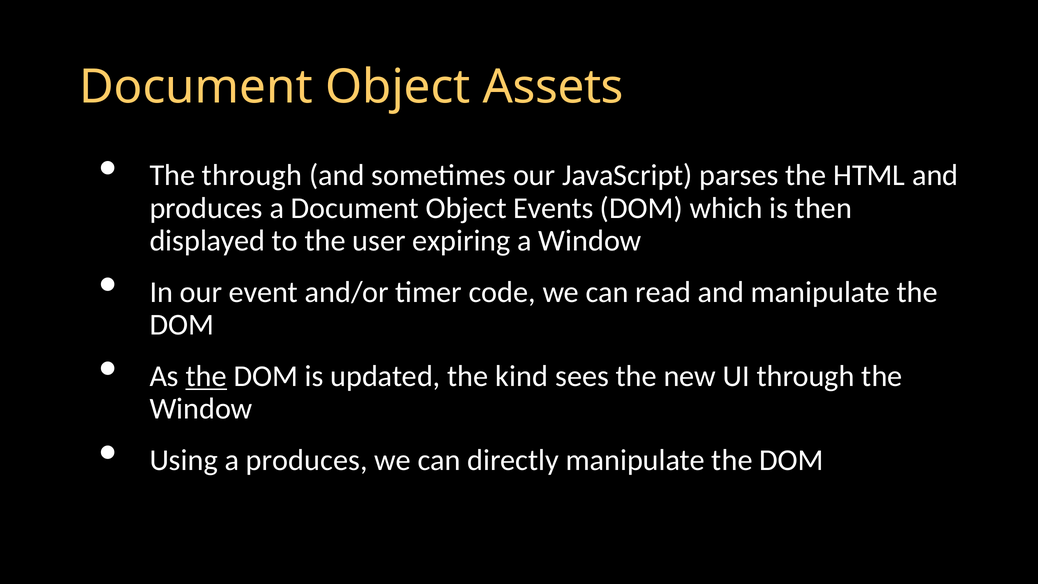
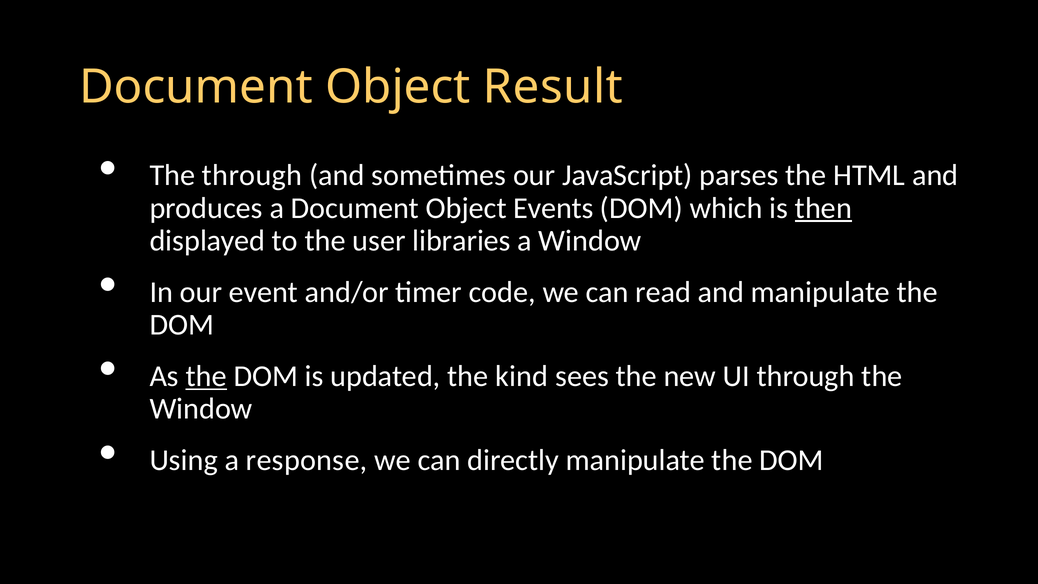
Assets: Assets -> Result (553, 87)
then underline: none -> present (823, 208)
expiring: expiring -> libraries (462, 241)
a produces: produces -> response (307, 460)
